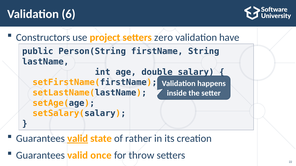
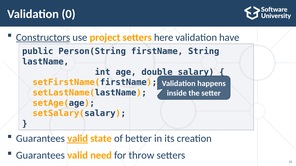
6: 6 -> 0 (69, 14)
Constructors underline: none -> present (43, 38)
zero: zero -> here (164, 38)
rather: rather -> better (138, 139)
once: once -> need (101, 156)
